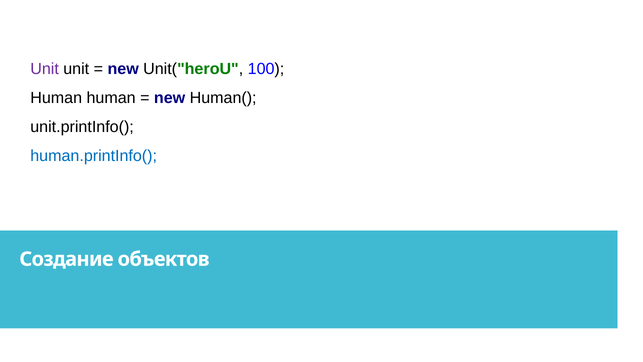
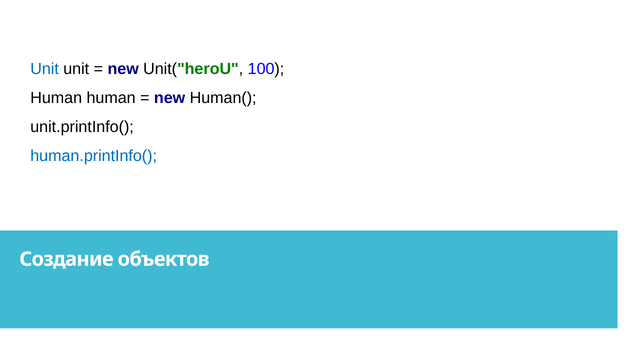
Unit colour: purple -> blue (45, 69)
